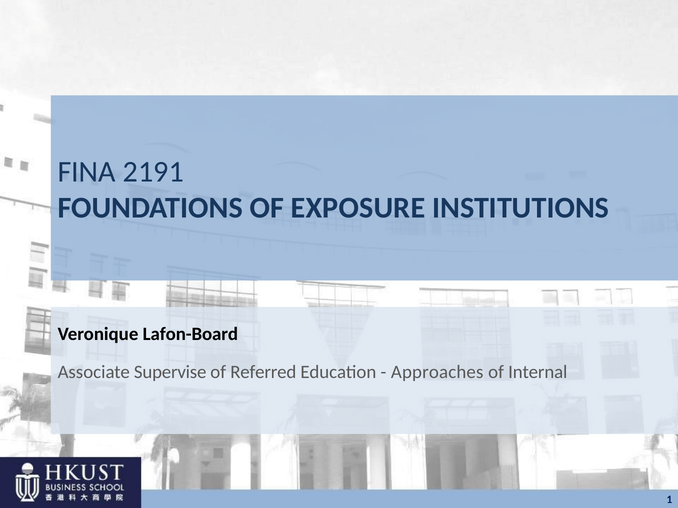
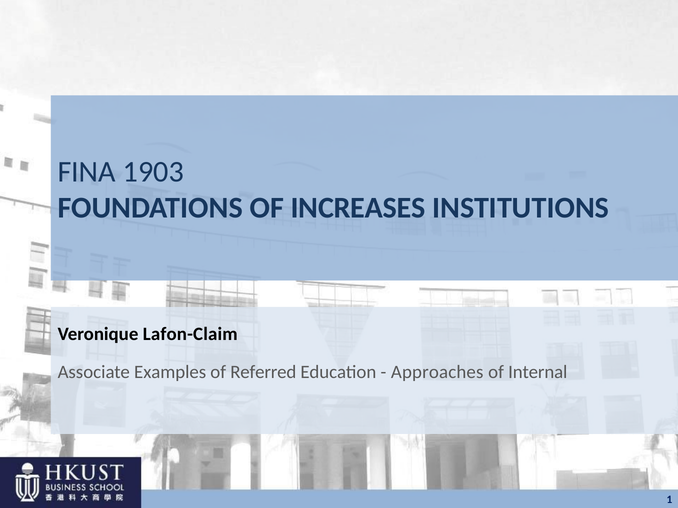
2191: 2191 -> 1903 (153, 172)
EXPOSURE: EXPOSURE -> INCREASES (358, 208)
Lafon-Board: Lafon-Board -> Lafon-Claim (190, 335)
Supervise: Supervise -> Examples (170, 372)
